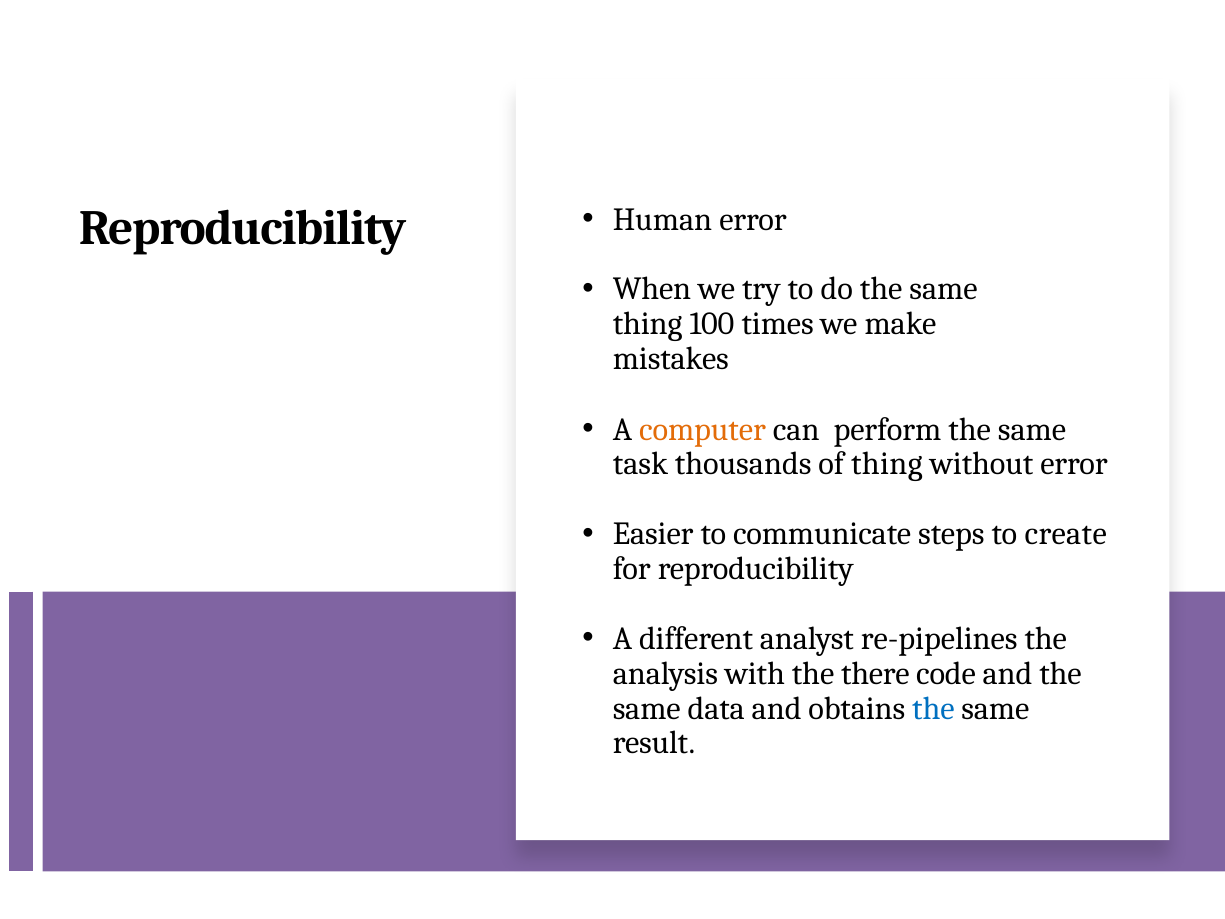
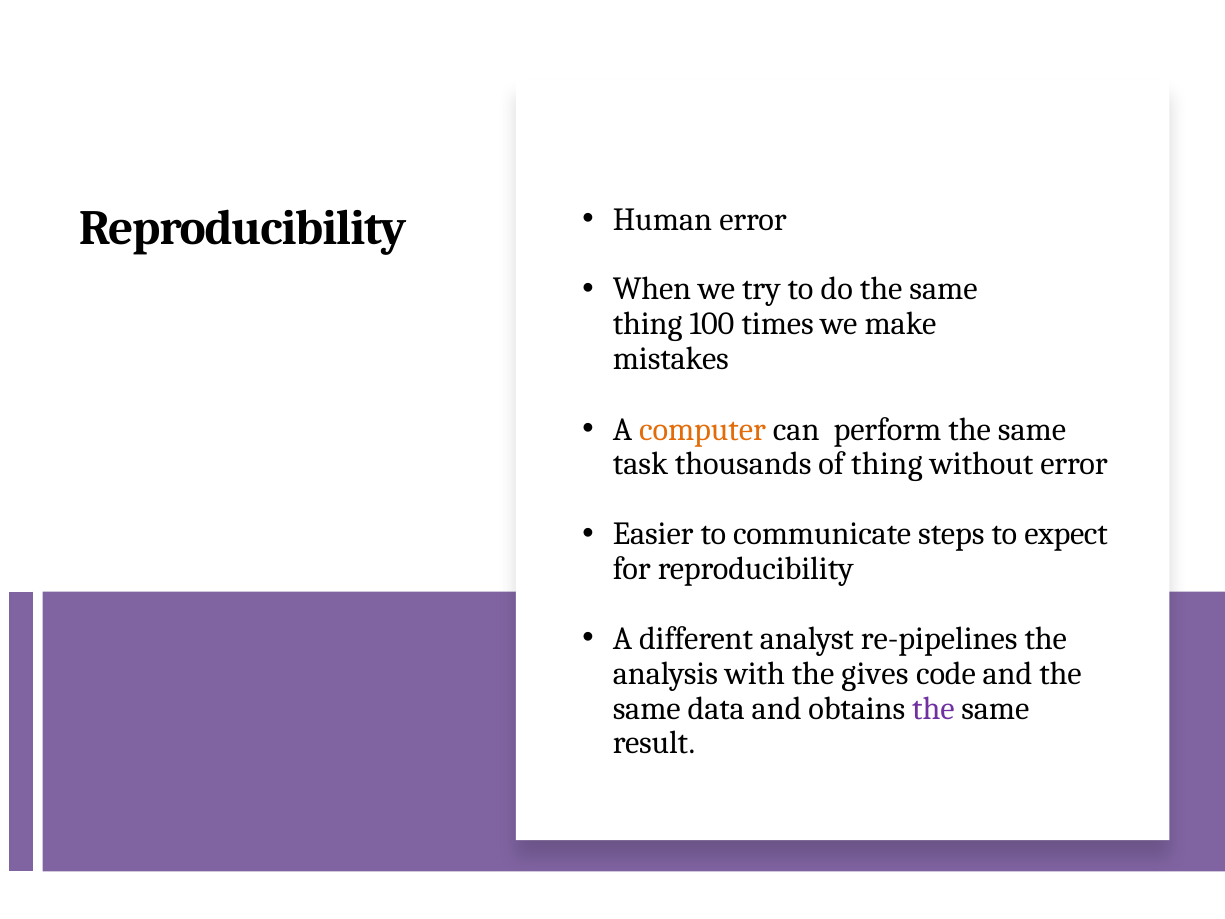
create: create -> expect (1066, 534)
there: there -> gives (875, 673)
the colour: blue -> purple (933, 708)
